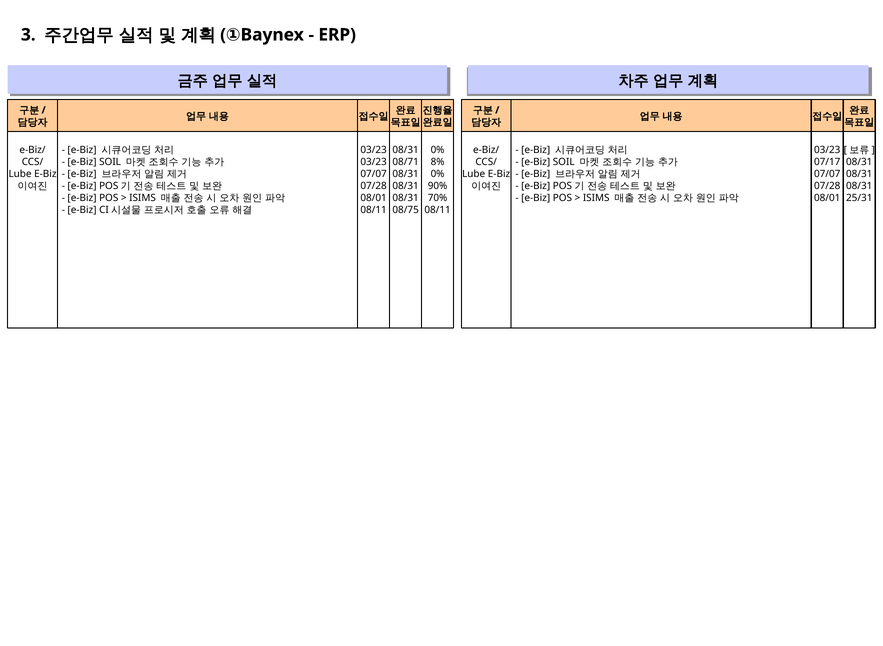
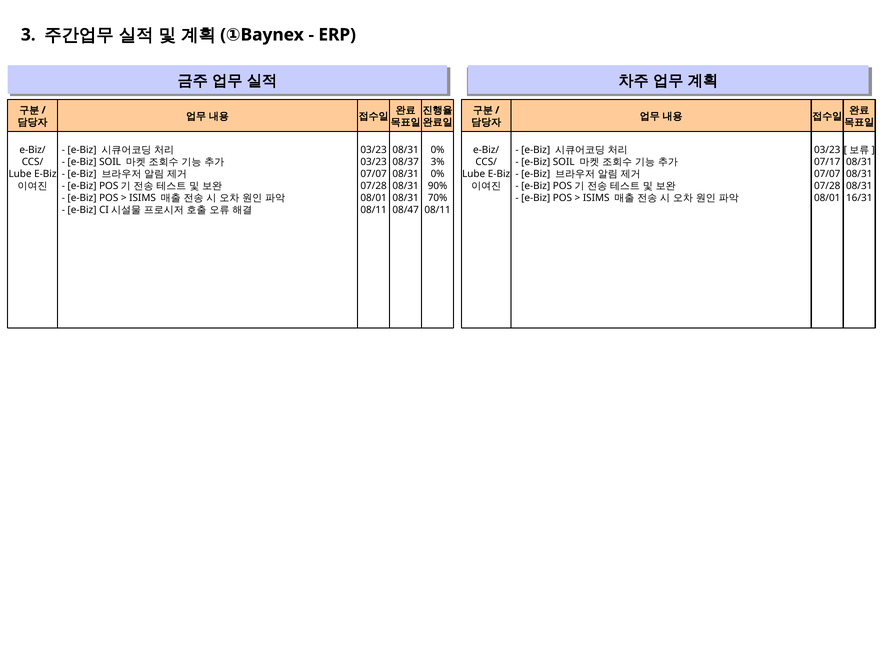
08/71: 08/71 -> 08/37 (406, 162)
8%: 8% -> 3% (438, 162)
25/31: 25/31 -> 16/31 (859, 198)
08/75: 08/75 -> 08/47 (406, 210)
